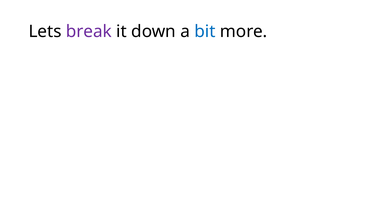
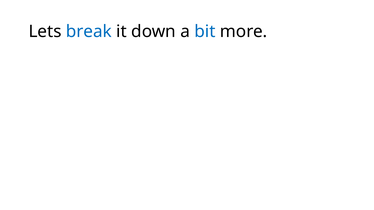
break colour: purple -> blue (89, 31)
